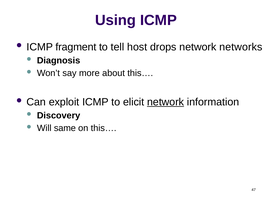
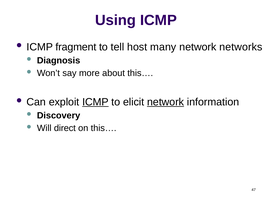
drops: drops -> many (163, 47)
ICMP underline: none -> present (95, 102)
same: same -> direct (65, 128)
